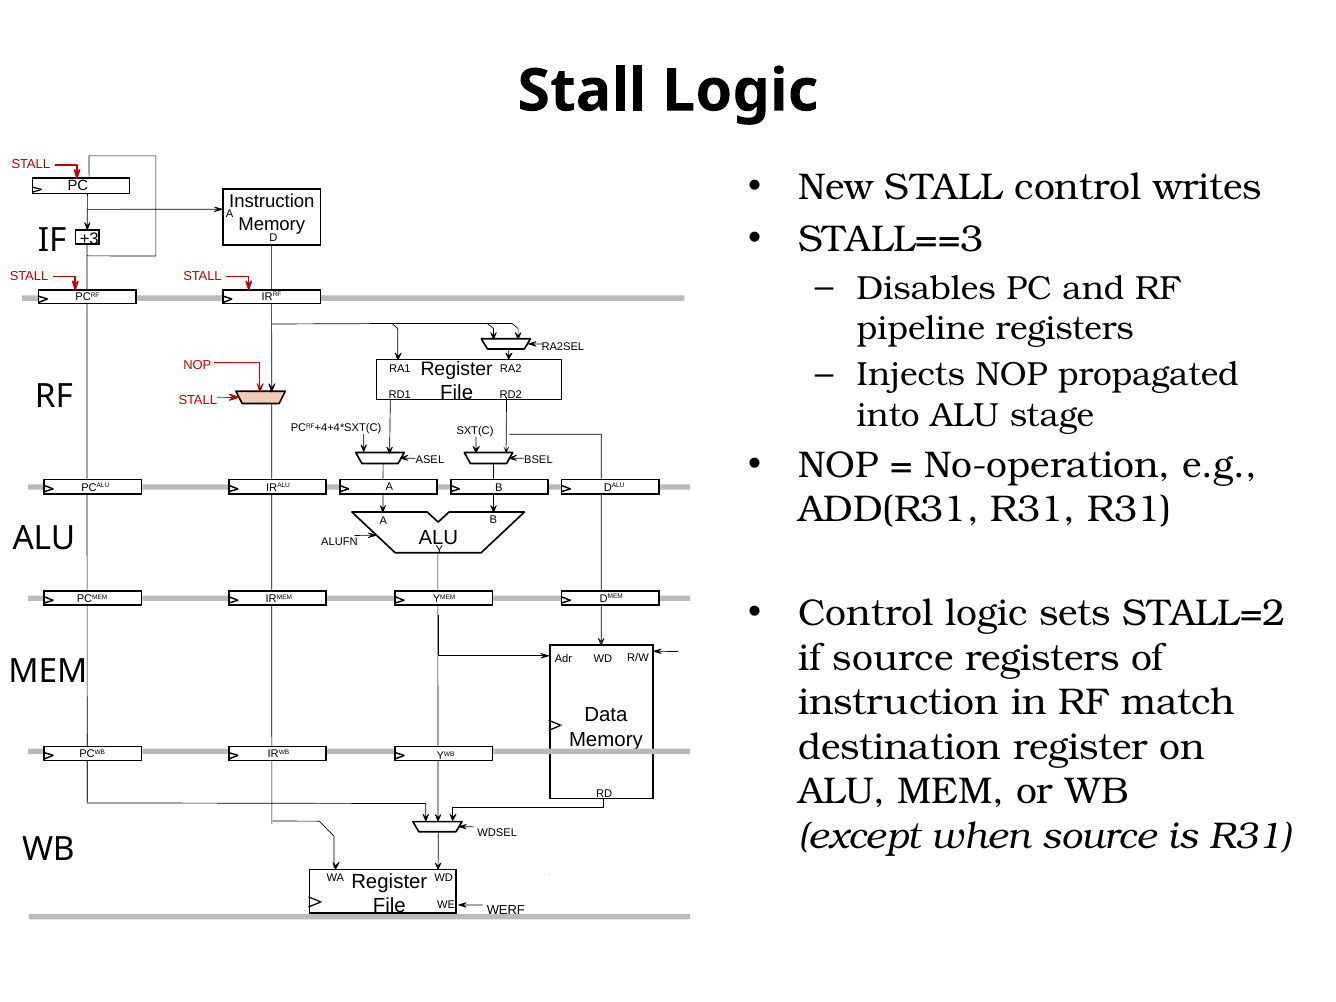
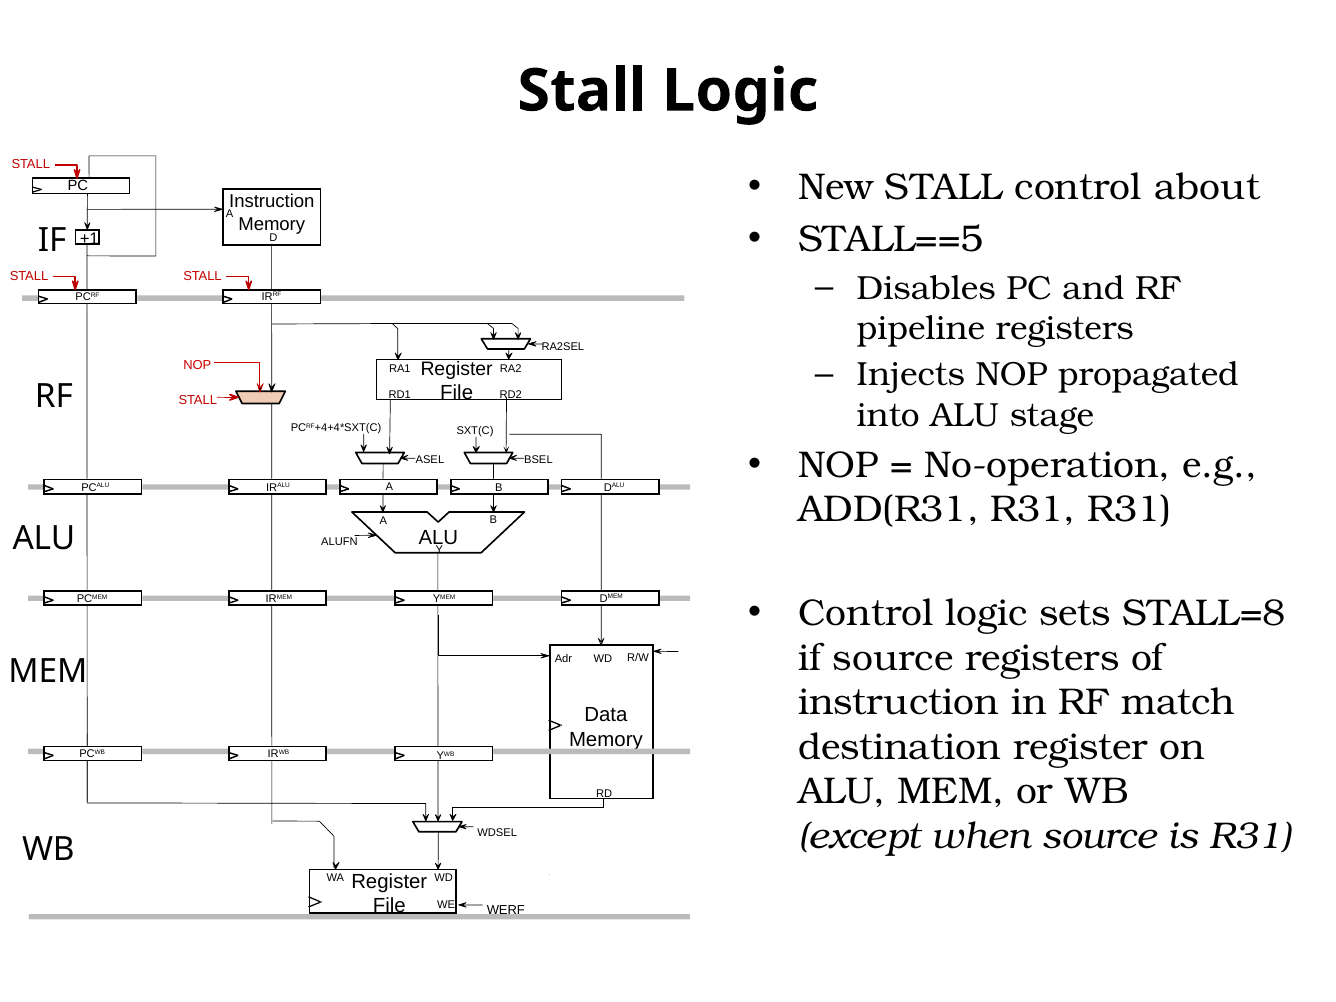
writes: writes -> about (1207, 187)
STALL==3: STALL==3 -> STALL==5 (891, 239)
+3: +3 -> +1 (89, 239)
STALL=2: STALL=2 -> STALL=8 (1204, 614)
